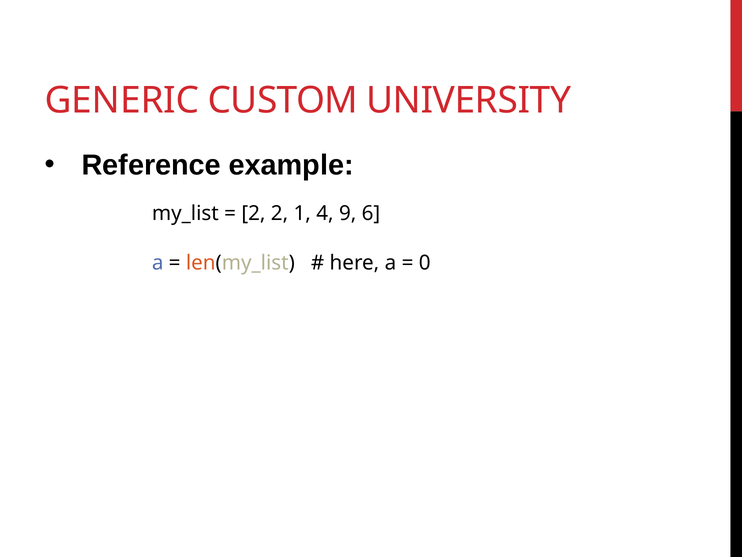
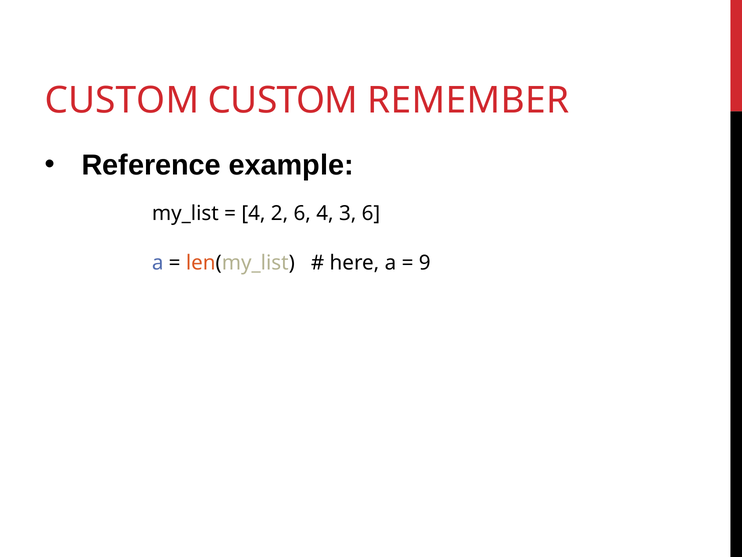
GENERIC: GENERIC -> CUSTOM (122, 100)
UNIVERSITY: UNIVERSITY -> REMEMBER (468, 100)
2: 2 -> 4 (253, 213)
2 1: 1 -> 6 (302, 213)
9: 9 -> 3 (348, 213)
0: 0 -> 9 (425, 263)
